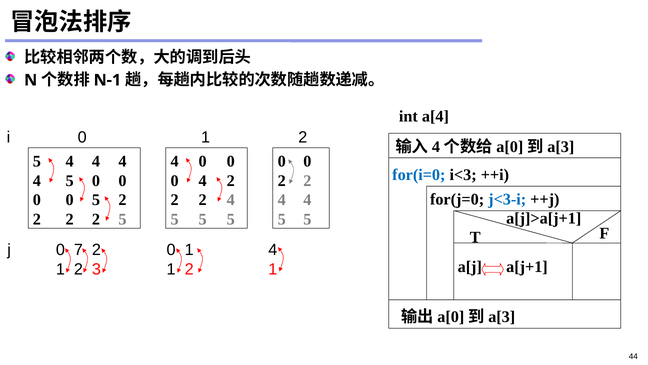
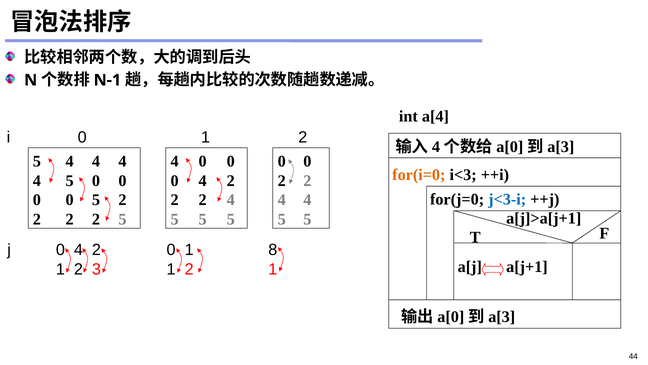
for(i=0 colour: blue -> orange (419, 175)
j 0 7: 7 -> 4 (78, 249)
1 4: 4 -> 8 (273, 249)
